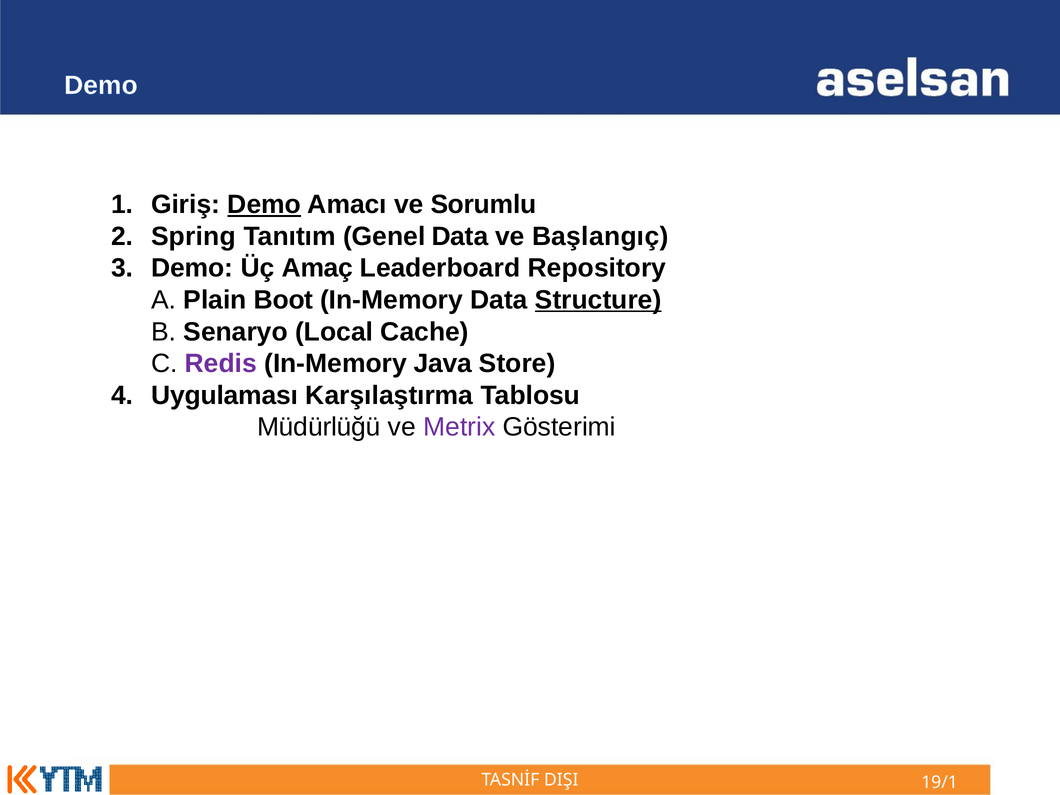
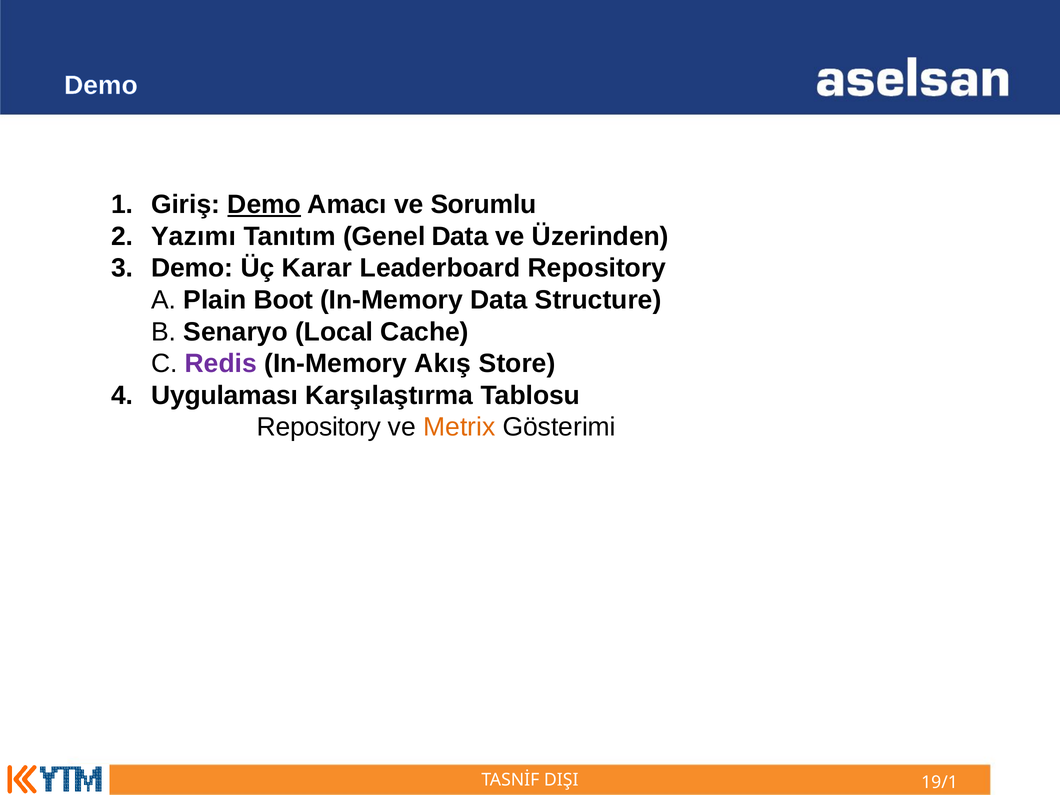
Spring: Spring -> Yazımı (194, 236)
Başlangıç: Başlangıç -> Üzerinden (600, 236)
Amaç: Amaç -> Karar (317, 268)
Structure underline: present -> none (598, 300)
Java: Java -> Akış (443, 364)
Müdürlüğü: Müdürlüğü -> Repository (319, 427)
Metrix colour: purple -> orange (459, 427)
